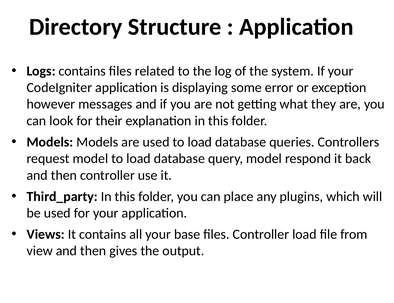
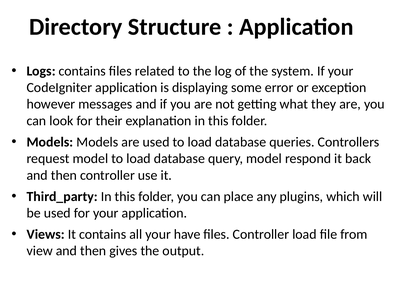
base: base -> have (187, 234)
